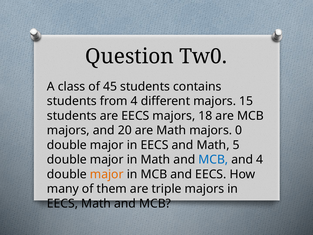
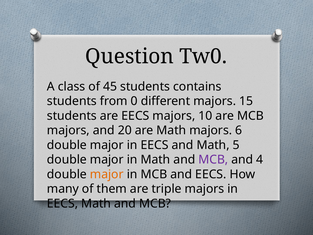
from 4: 4 -> 0 (134, 101)
18: 18 -> 10 (205, 116)
0: 0 -> 6 (239, 130)
MCB colour: blue -> purple (213, 159)
